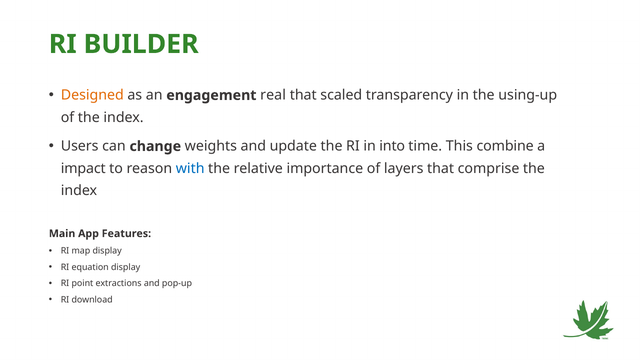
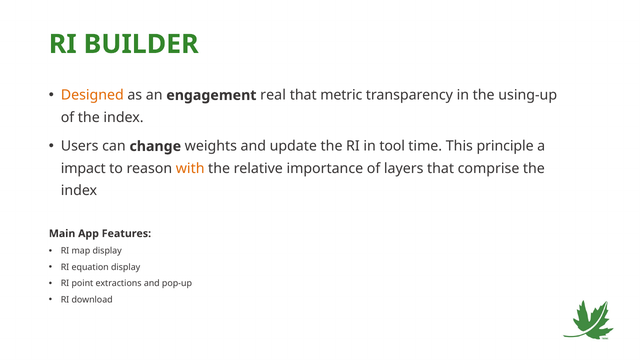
scaled: scaled -> metric (341, 95)
into: into -> tool (392, 146)
combine: combine -> principle (505, 146)
with colour: blue -> orange (190, 168)
